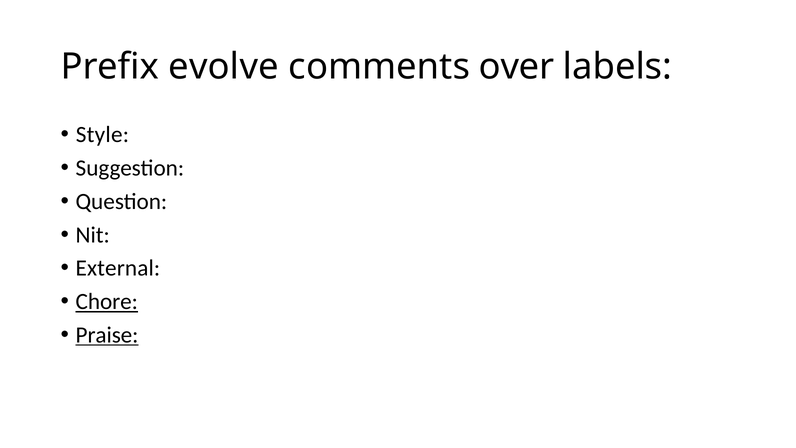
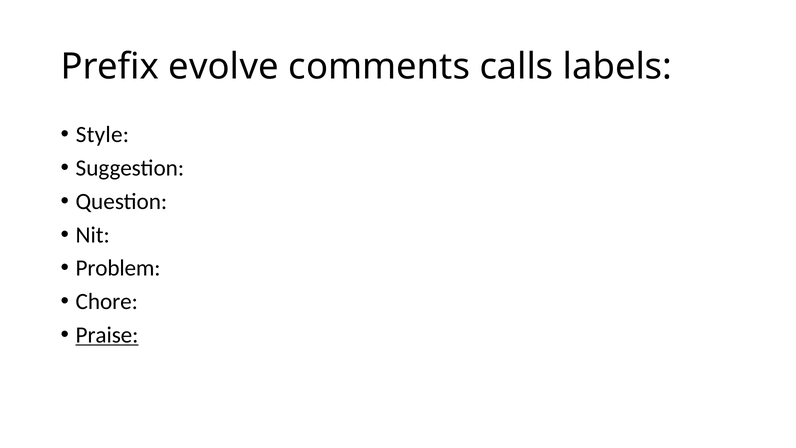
over: over -> calls (516, 67)
External: External -> Problem (118, 268)
Chore underline: present -> none (107, 301)
